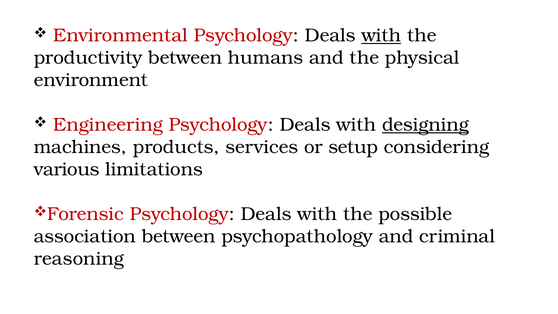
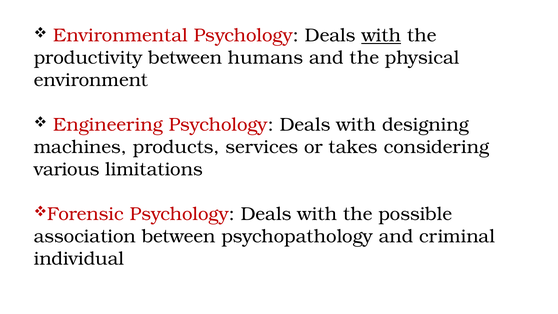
designing underline: present -> none (425, 125)
setup: setup -> takes (353, 147)
reasoning: reasoning -> individual (79, 259)
